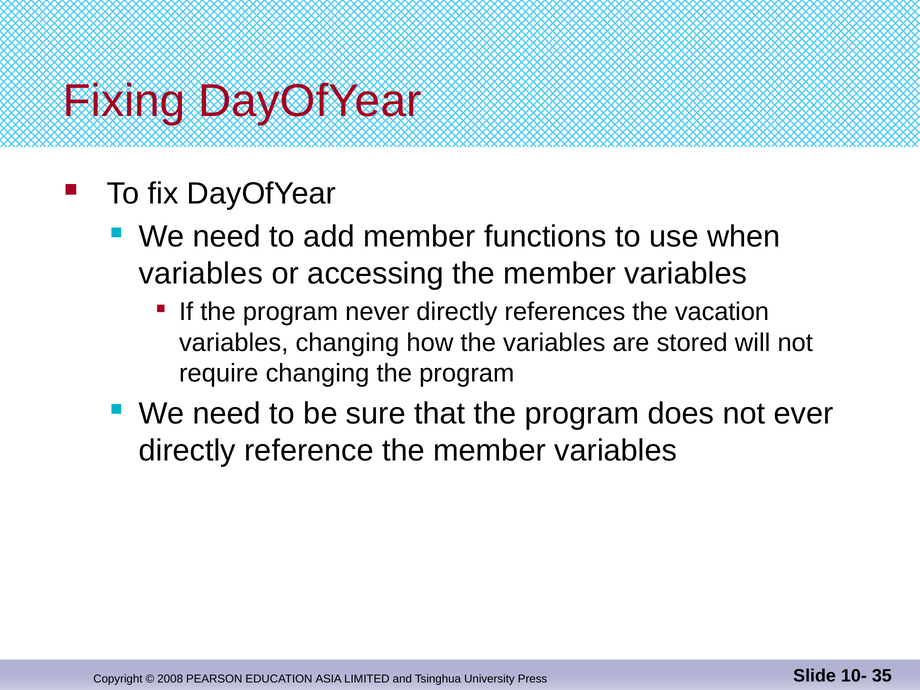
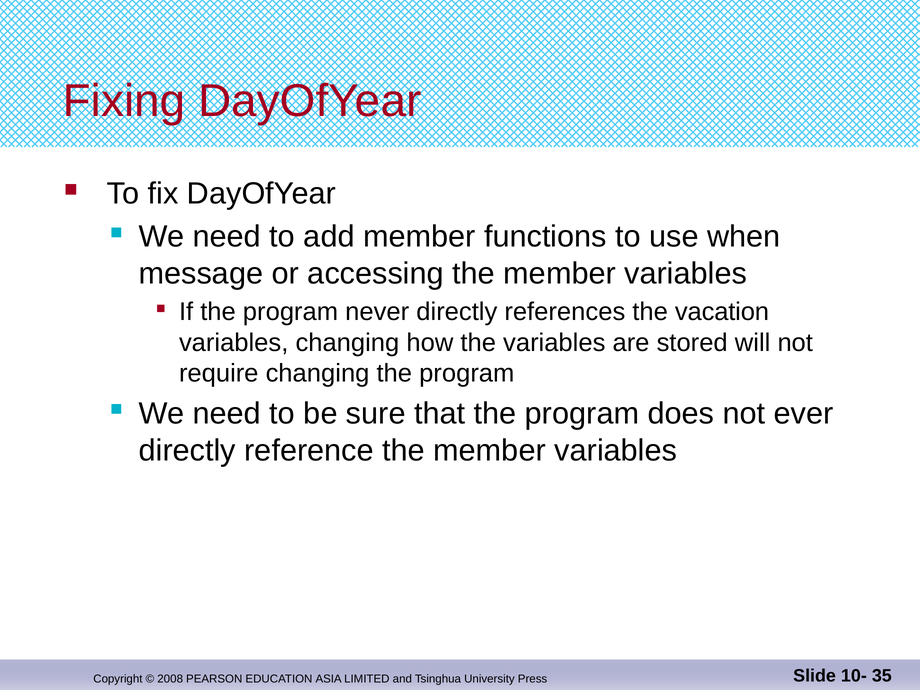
variables: variables -> message (201, 274)
